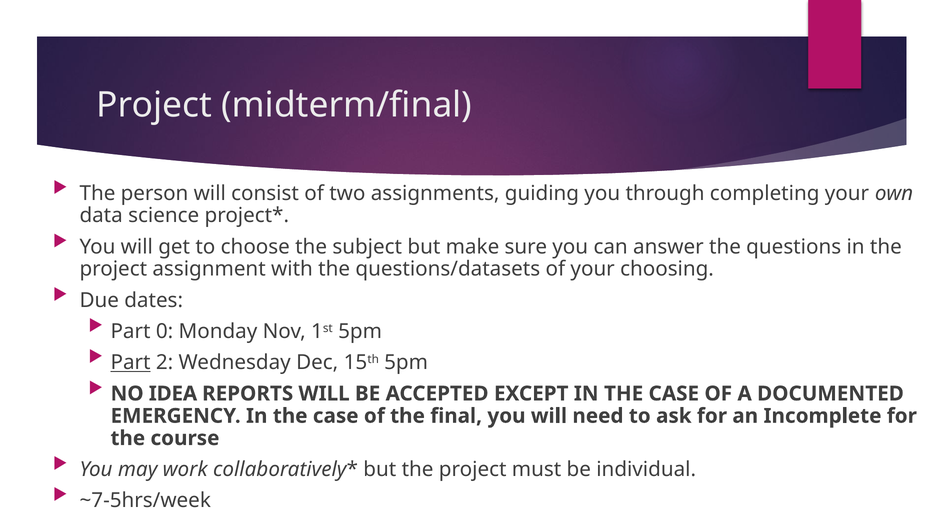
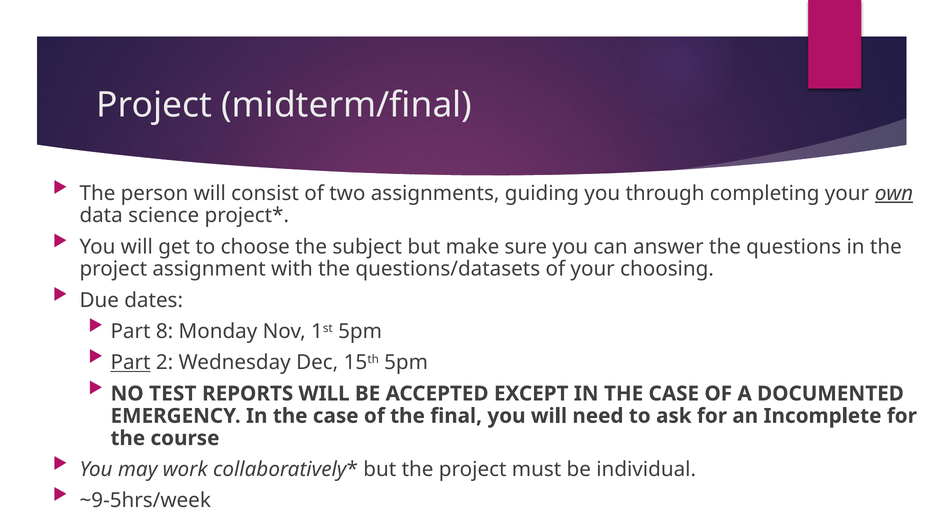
own underline: none -> present (894, 193)
0: 0 -> 8 (165, 331)
IDEA: IDEA -> TEST (173, 394)
~7-5hrs/week: ~7-5hrs/week -> ~9-5hrs/week (145, 501)
